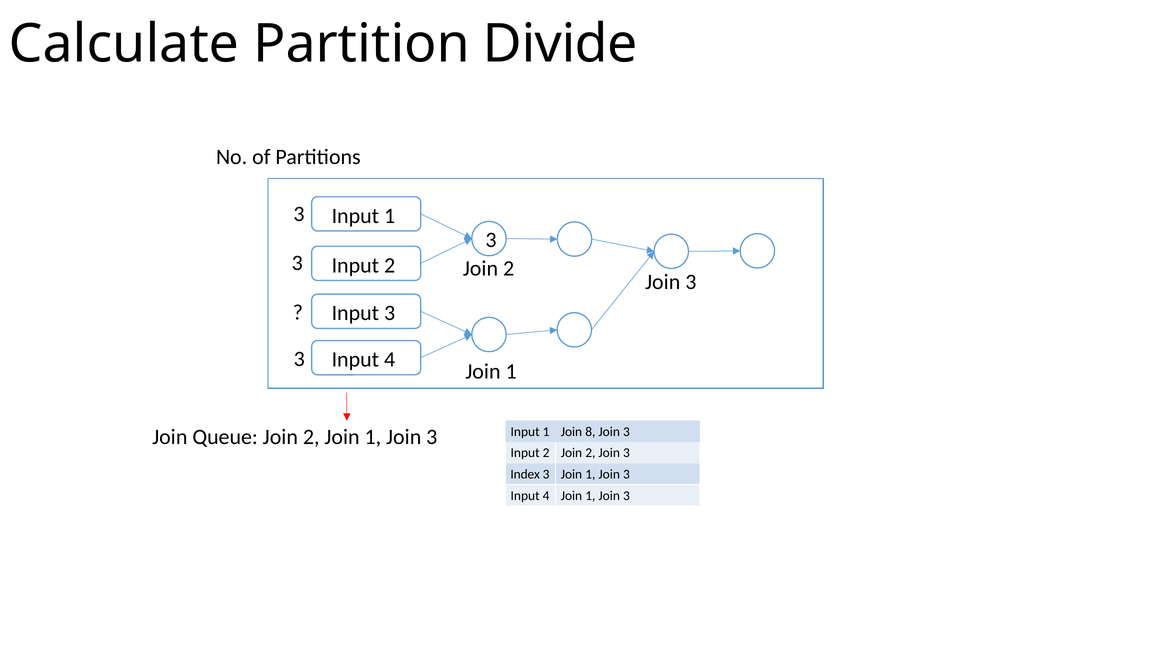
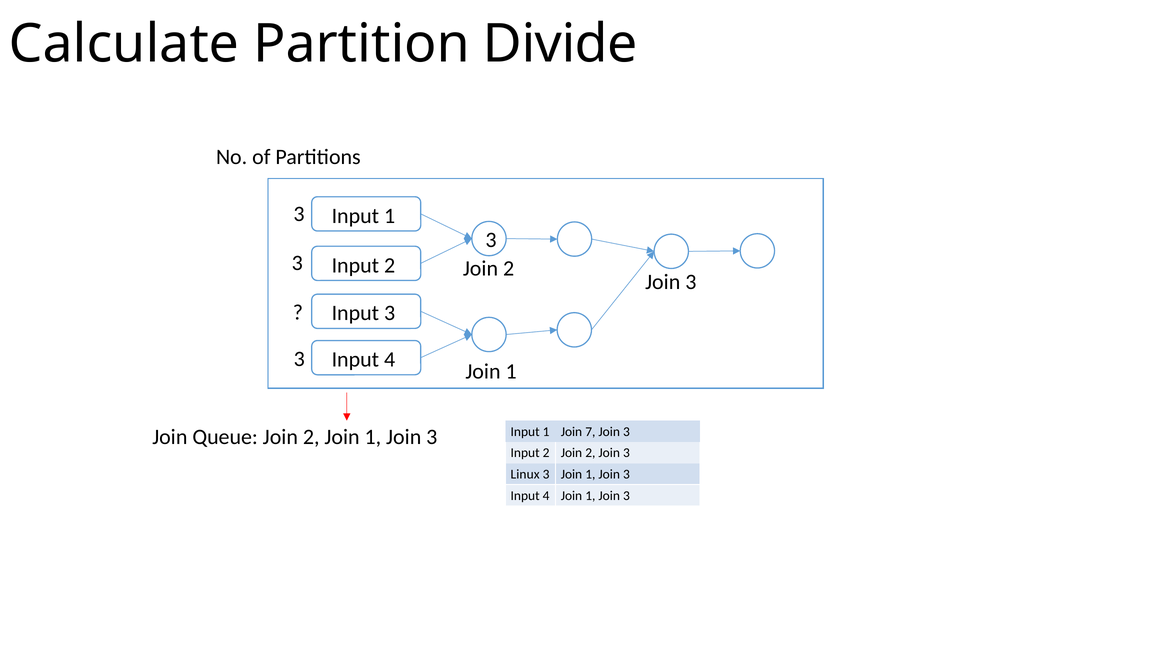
8: 8 -> 7 (590, 432)
Index: Index -> Linux (525, 475)
